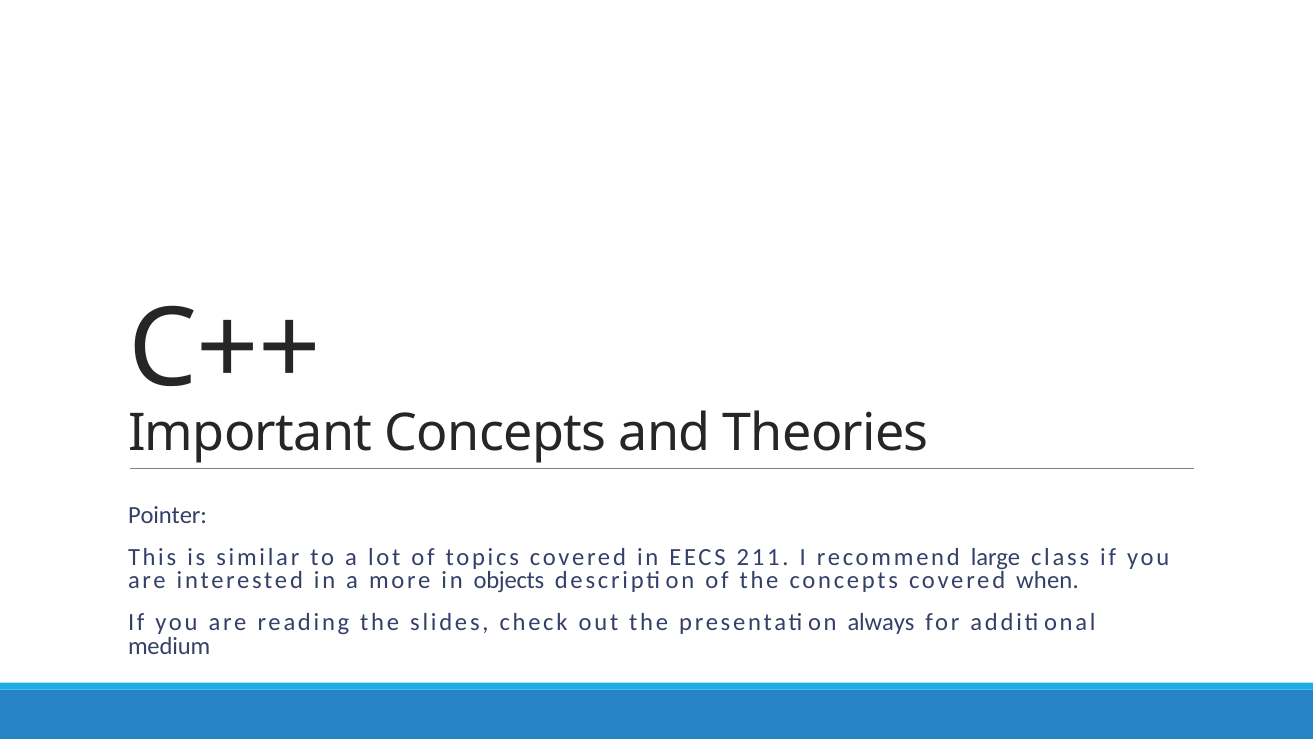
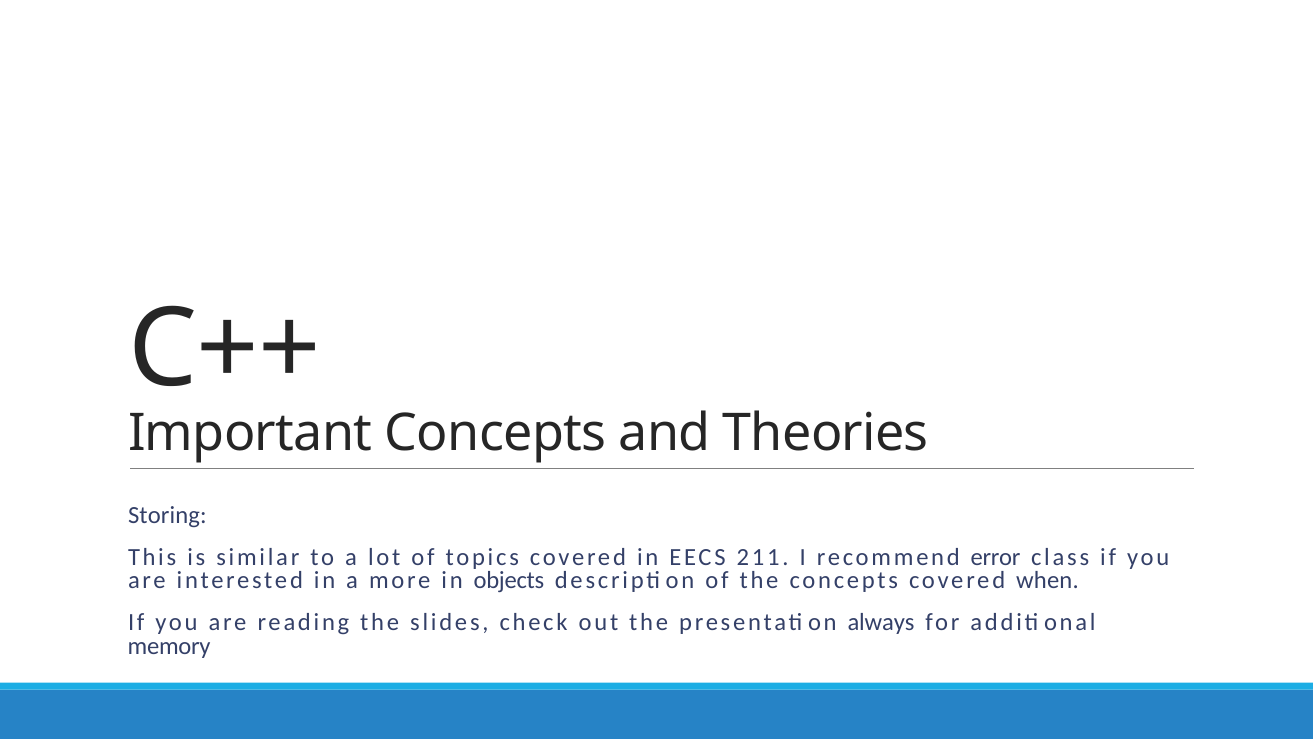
Pointer: Pointer -> Storing (167, 515)
large: large -> error (996, 557)
medium: medium -> memory (169, 646)
